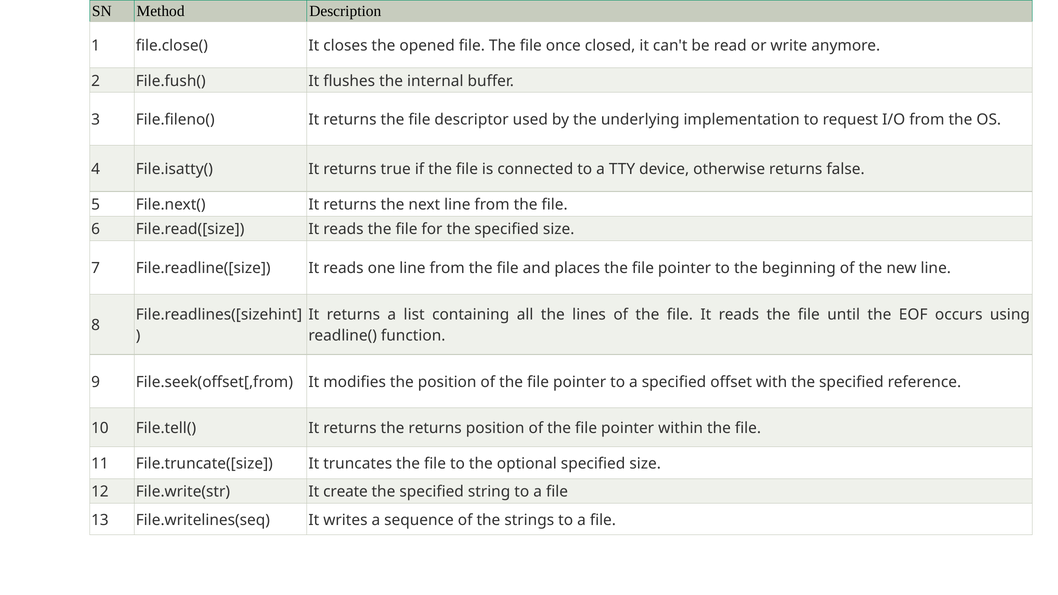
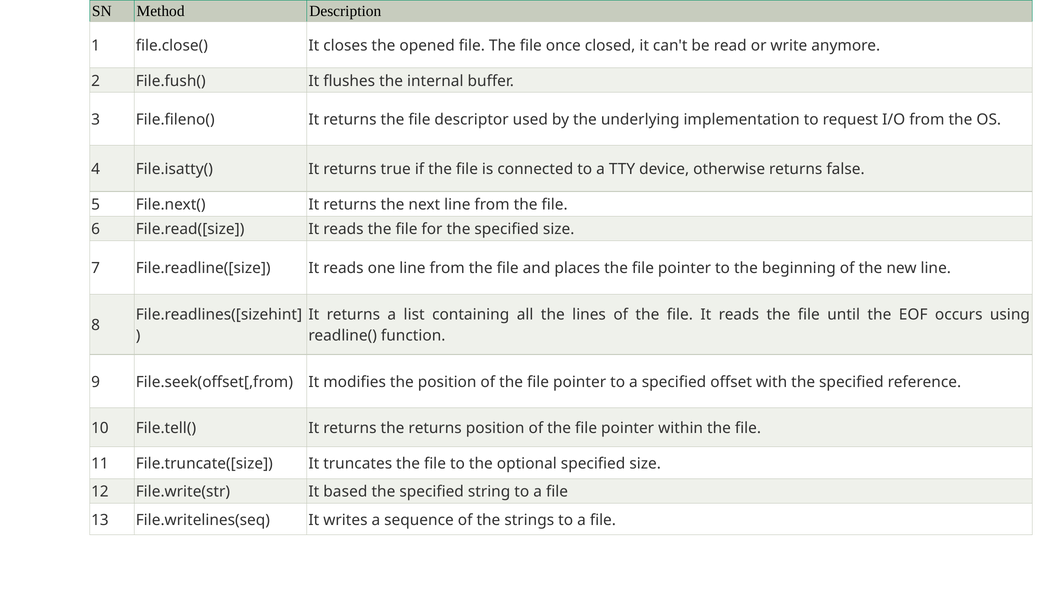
create: create -> based (345, 492)
